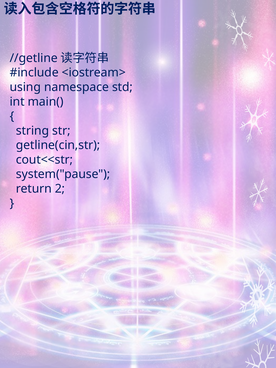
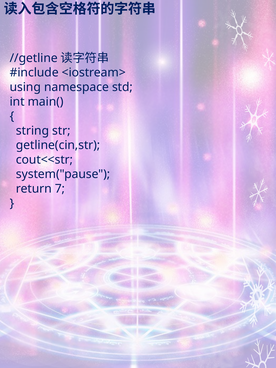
2: 2 -> 7 (60, 189)
